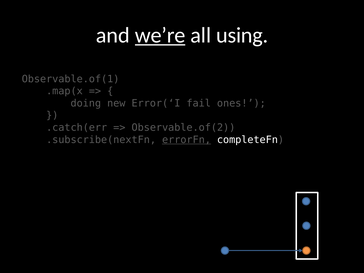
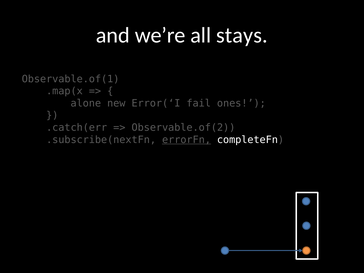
we’re underline: present -> none (160, 35)
using: using -> stays (242, 35)
doing: doing -> alone (86, 103)
